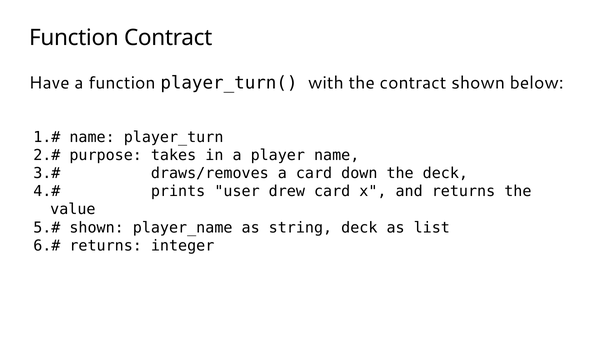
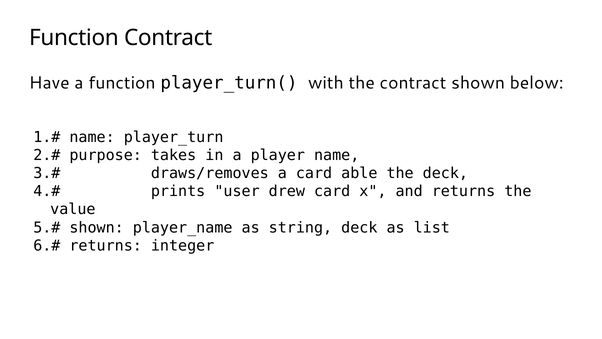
down: down -> able (359, 173)
